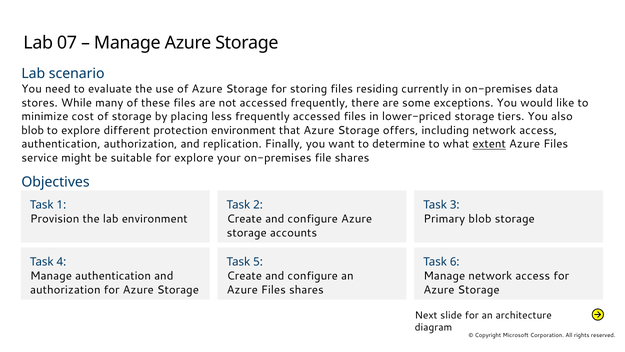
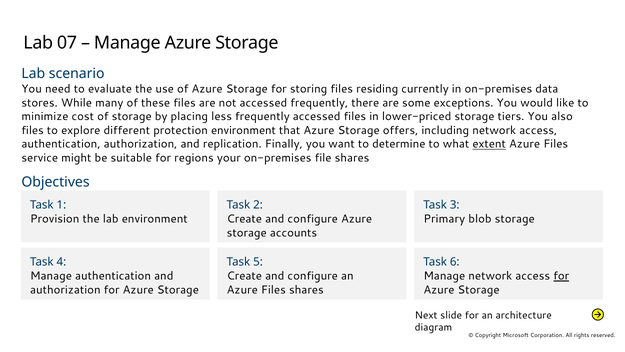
blob: blob -> files (33, 130)
for explore: explore -> regions (194, 158)
for underline: none -> present (561, 276)
